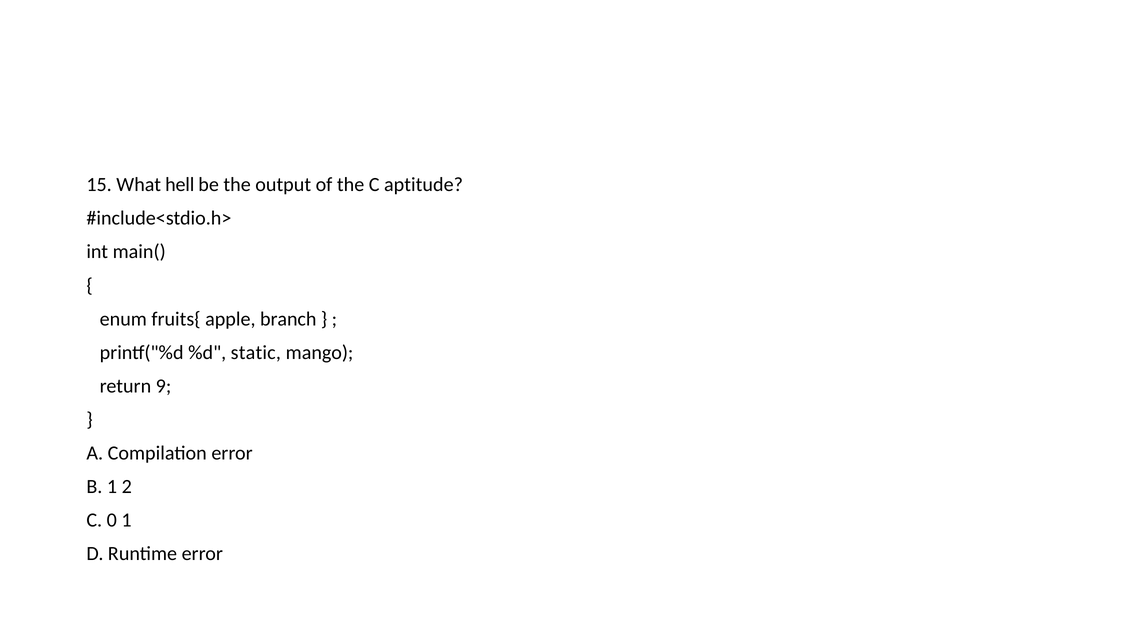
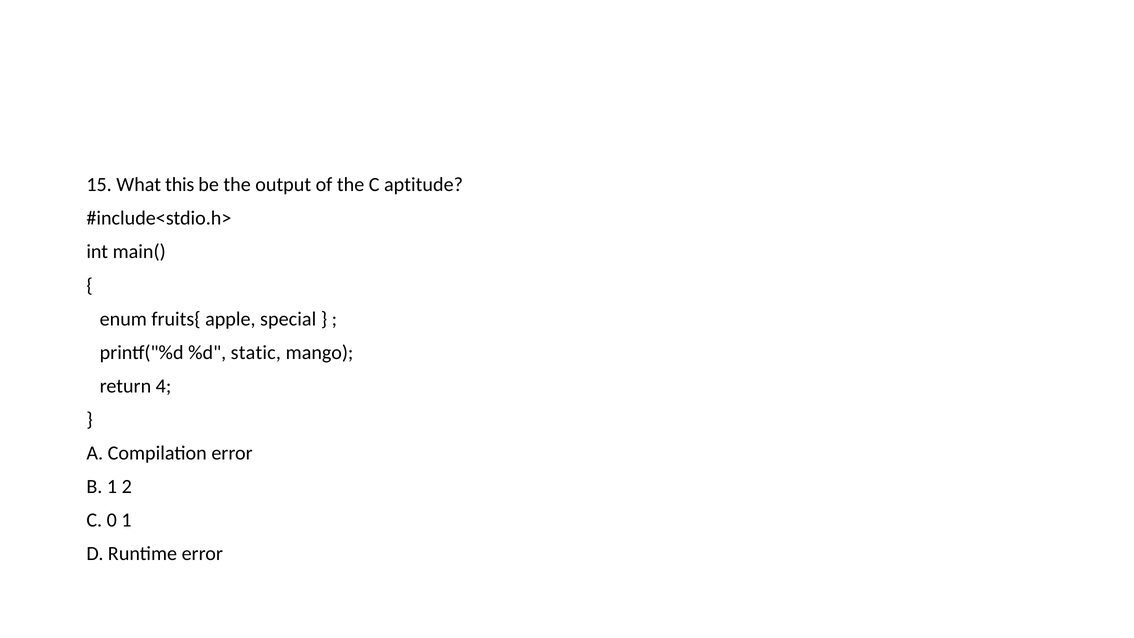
hell: hell -> this (180, 185)
branch: branch -> special (288, 319)
9: 9 -> 4 (163, 386)
